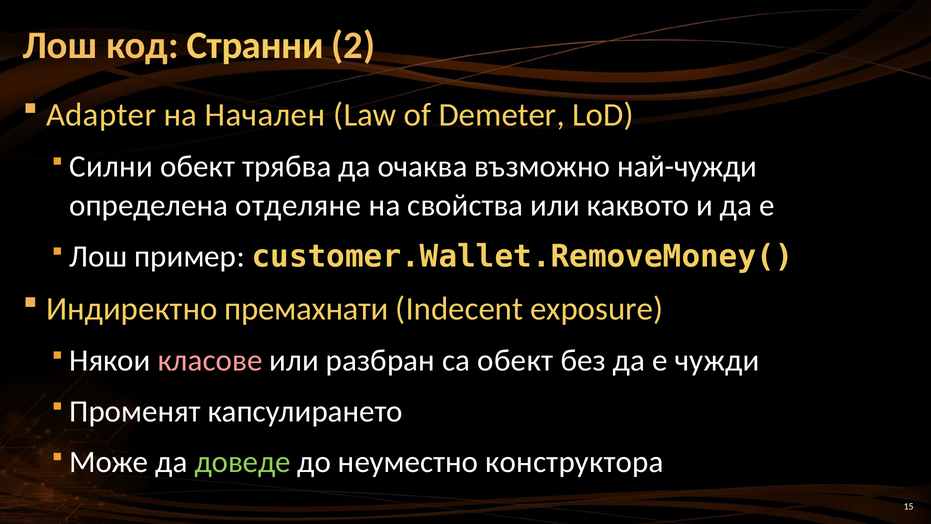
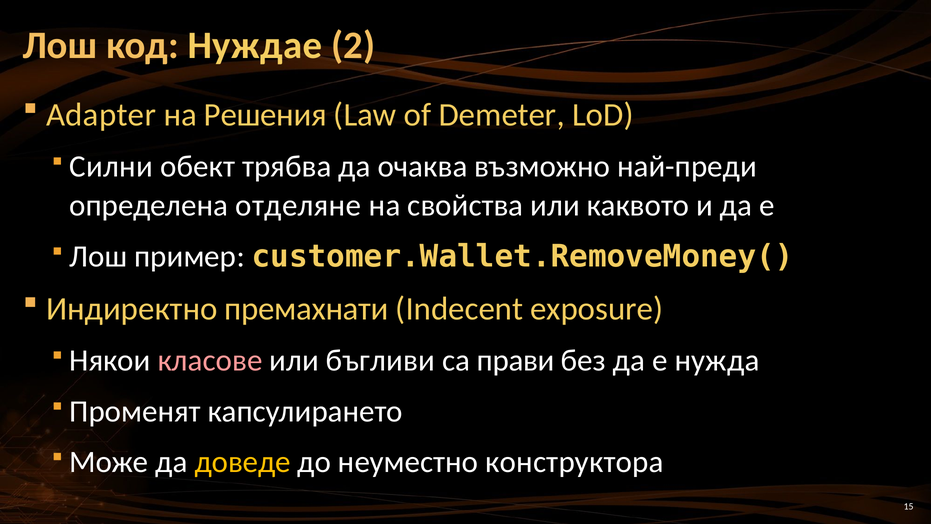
Странни: Странни -> Нуждае (255, 45)
Начален: Начален -> Решения (265, 115)
най-чужди: най-чужди -> най-преди (687, 167)
разбран: разбран -> бъгливи (380, 360)
са обект: обект -> прави (516, 360)
чужди: чужди -> нужда (717, 360)
доведе colour: light green -> yellow (243, 462)
